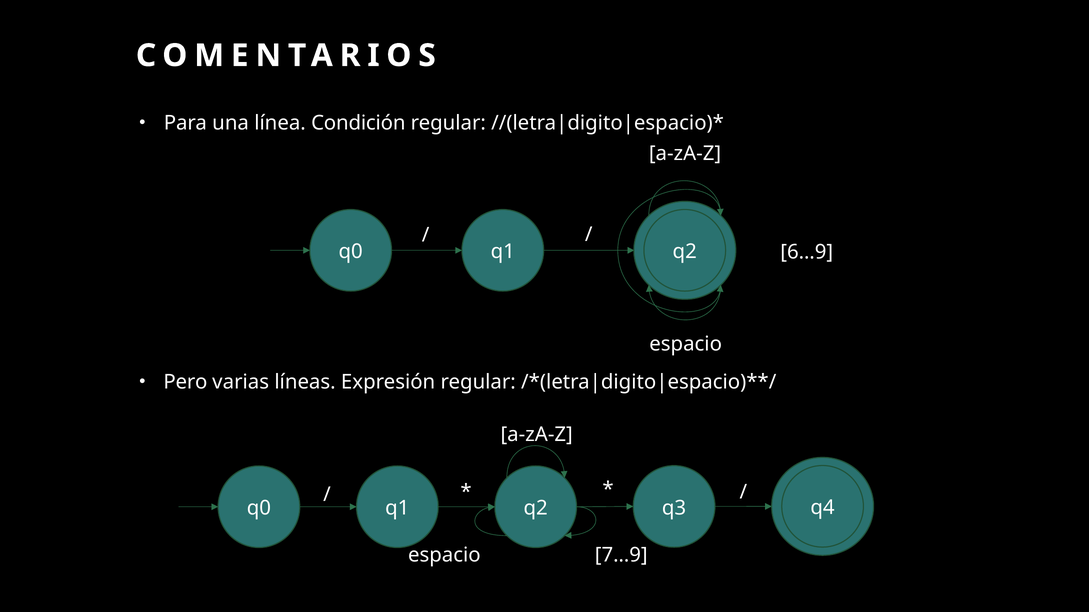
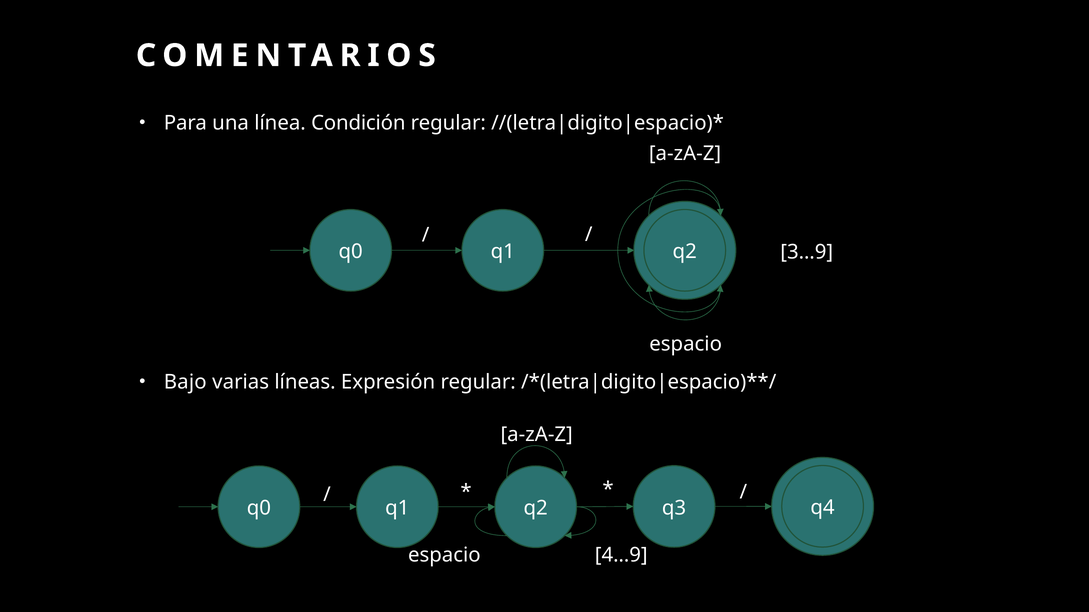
6…9: 6…9 -> 3…9 (807, 252)
Pero: Pero -> Bajo (185, 382)
7…9: 7…9 -> 4…9 (621, 556)
